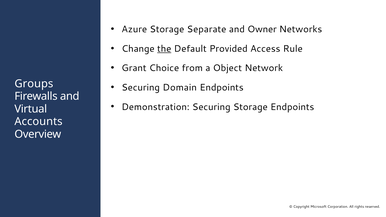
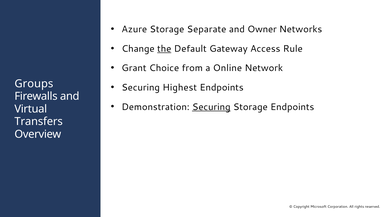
Provided: Provided -> Gateway (228, 49)
Object: Object -> Online (227, 68)
Domain: Domain -> Highest (180, 88)
Securing underline: none -> present (211, 107)
Accounts: Accounts -> Transfers (39, 122)
